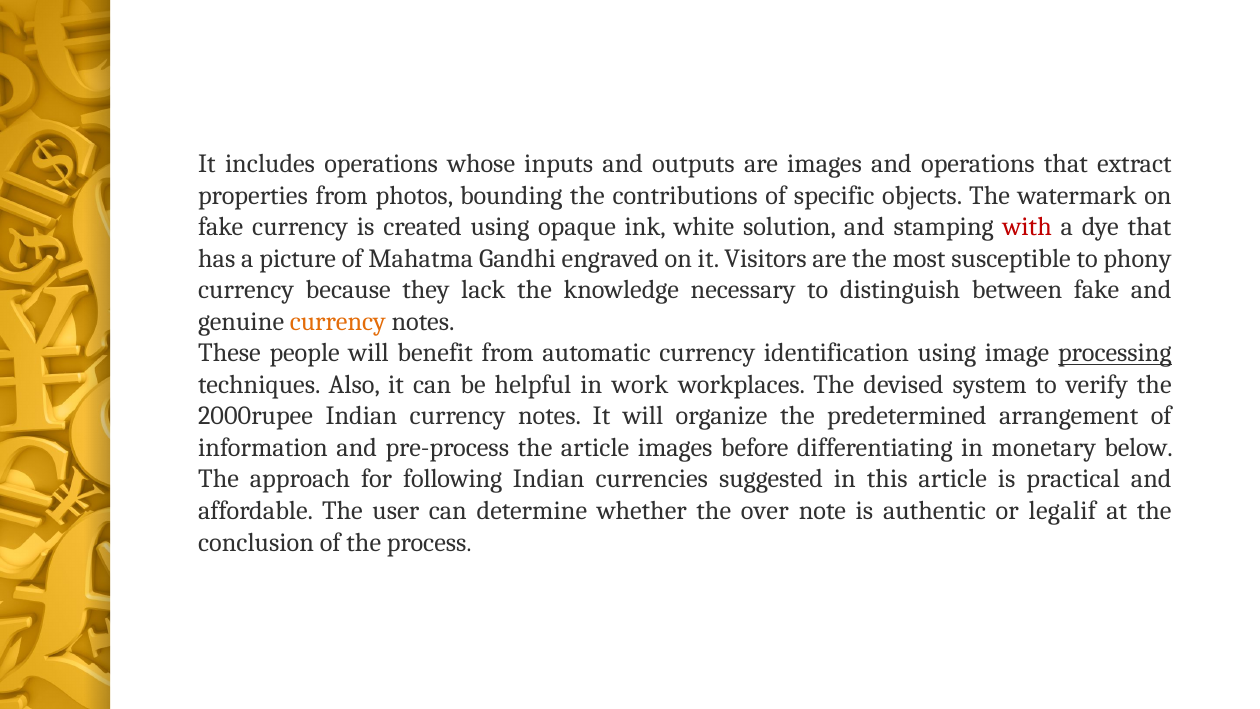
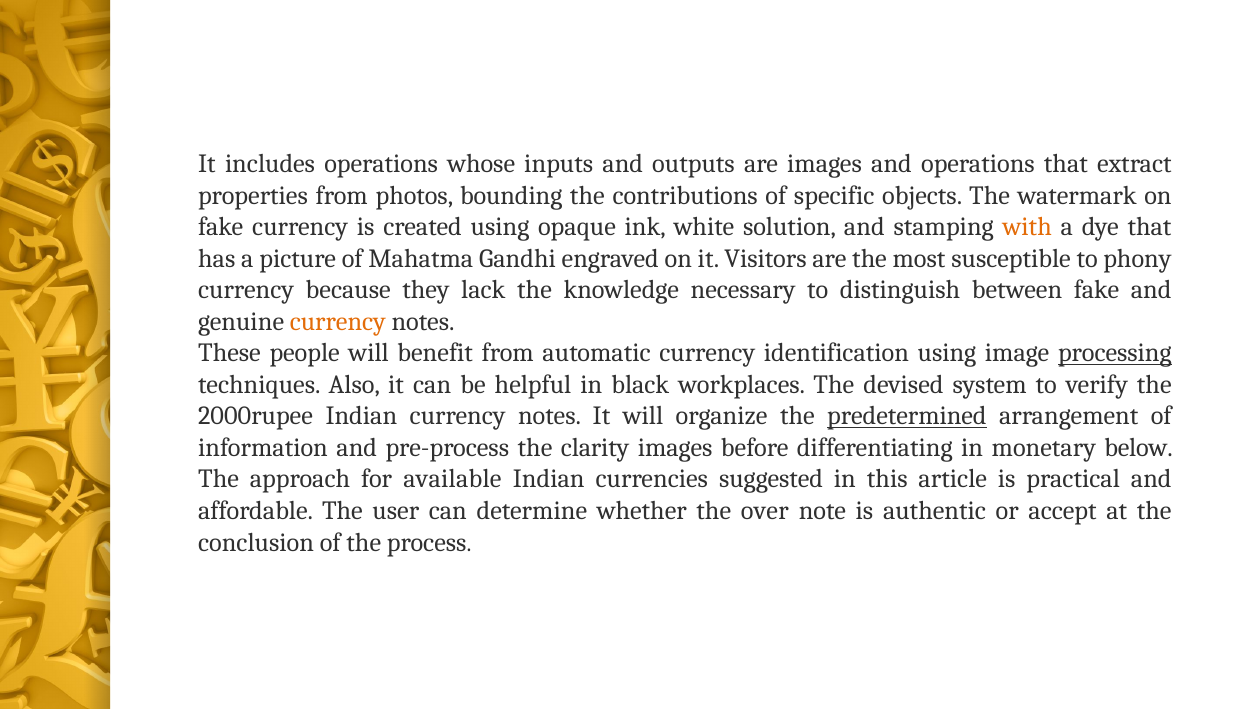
with colour: red -> orange (1027, 227)
work: work -> black (640, 385)
predetermined underline: none -> present (907, 416)
the article: article -> clarity (595, 448)
following: following -> available (452, 479)
legalif: legalif -> accept (1063, 511)
